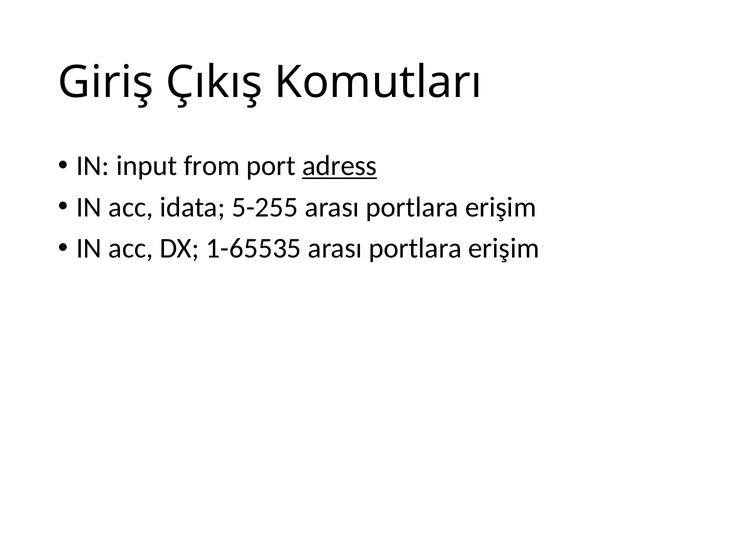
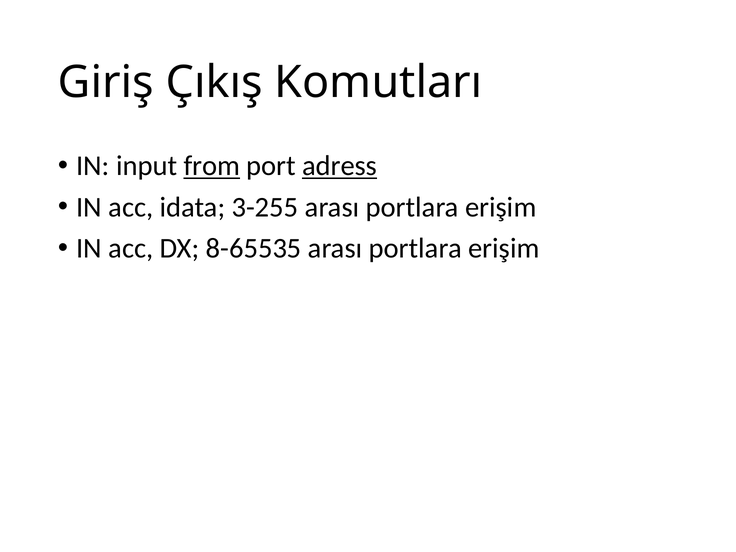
from underline: none -> present (212, 166)
5-255: 5-255 -> 3-255 (265, 207)
1-65535: 1-65535 -> 8-65535 (254, 248)
